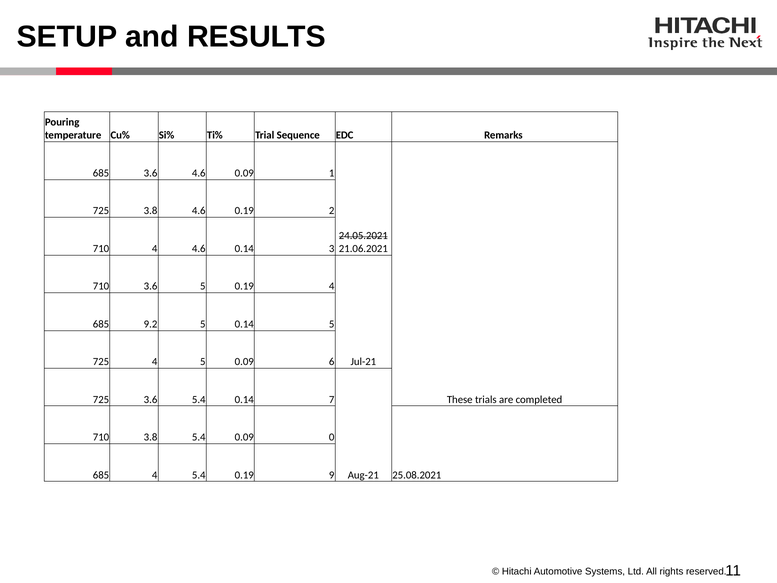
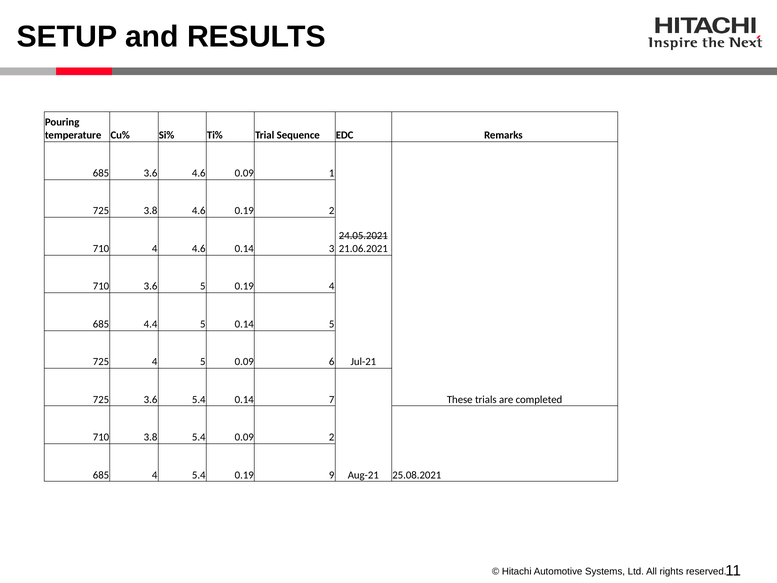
9.2: 9.2 -> 4.4 (151, 324)
0.09 0: 0 -> 2 (332, 437)
